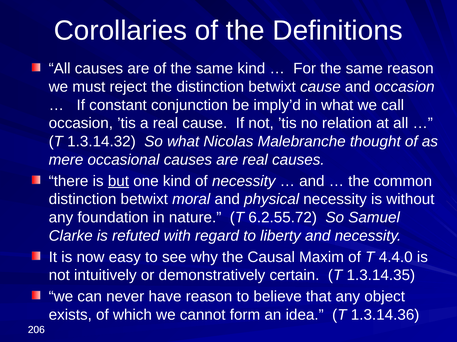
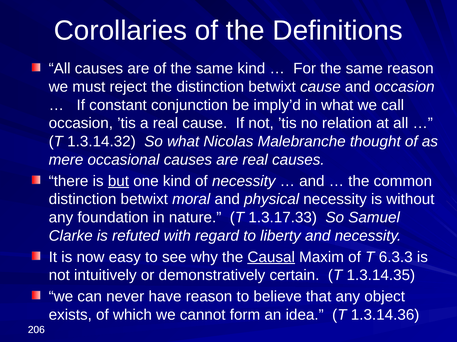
6.2.55.72: 6.2.55.72 -> 1.3.17.33 (283, 218)
Causal underline: none -> present (271, 258)
4.4.0: 4.4.0 -> 6.3.3 (396, 258)
